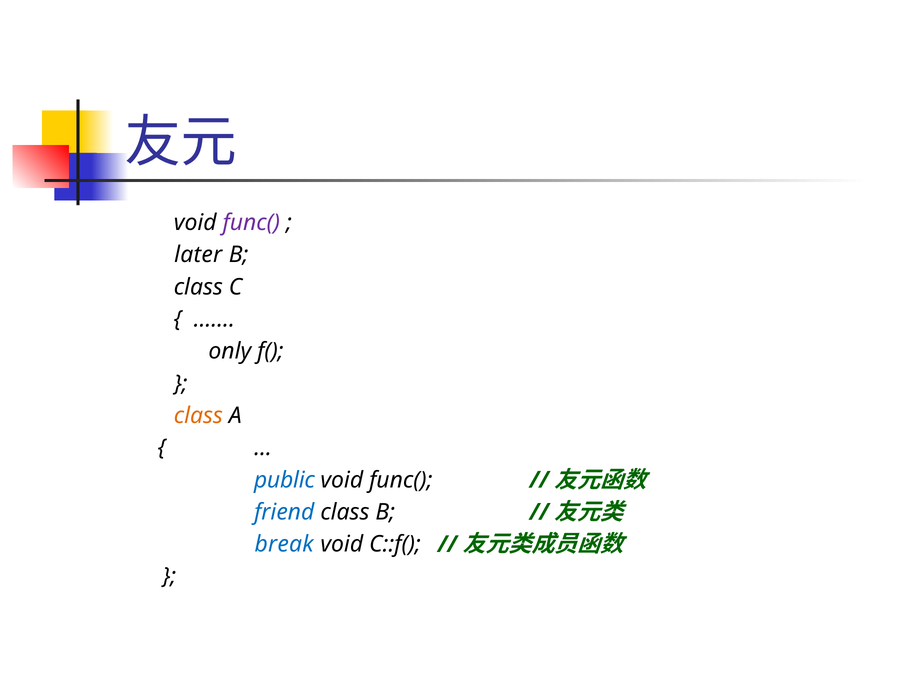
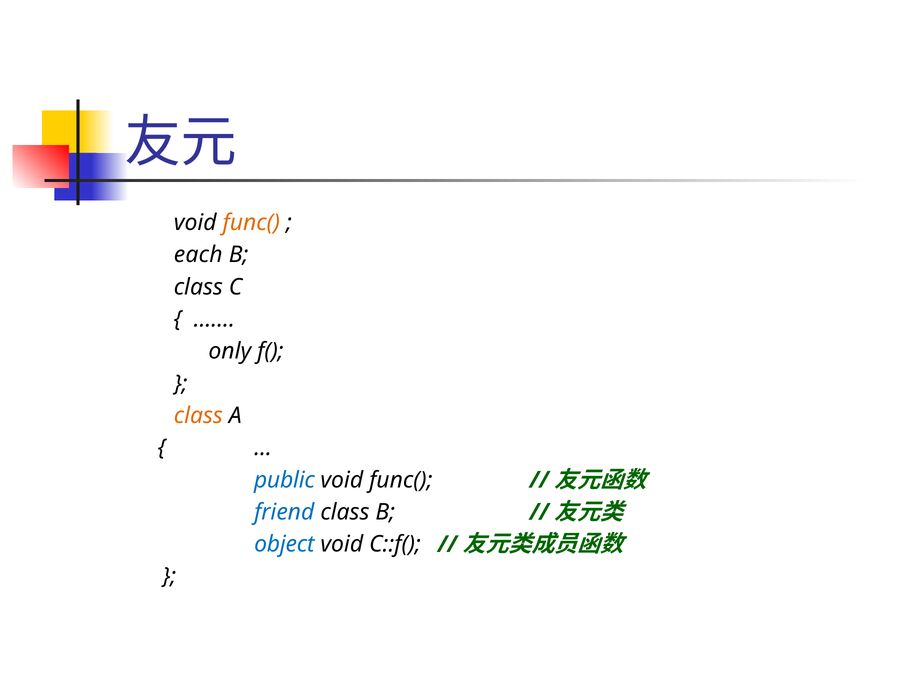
func( colour: purple -> orange (251, 223)
later: later -> each (198, 255)
break: break -> object (284, 544)
